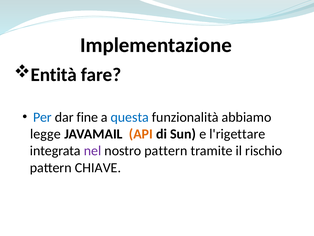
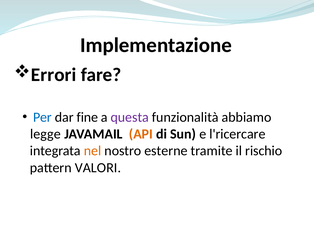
Entità: Entità -> Errori (54, 75)
questa colour: blue -> purple (130, 117)
l'rigettare: l'rigettare -> l'ricercare (237, 134)
nel colour: purple -> orange (93, 151)
nostro pattern: pattern -> esterne (166, 151)
CHIAVE: CHIAVE -> VALORI (98, 167)
